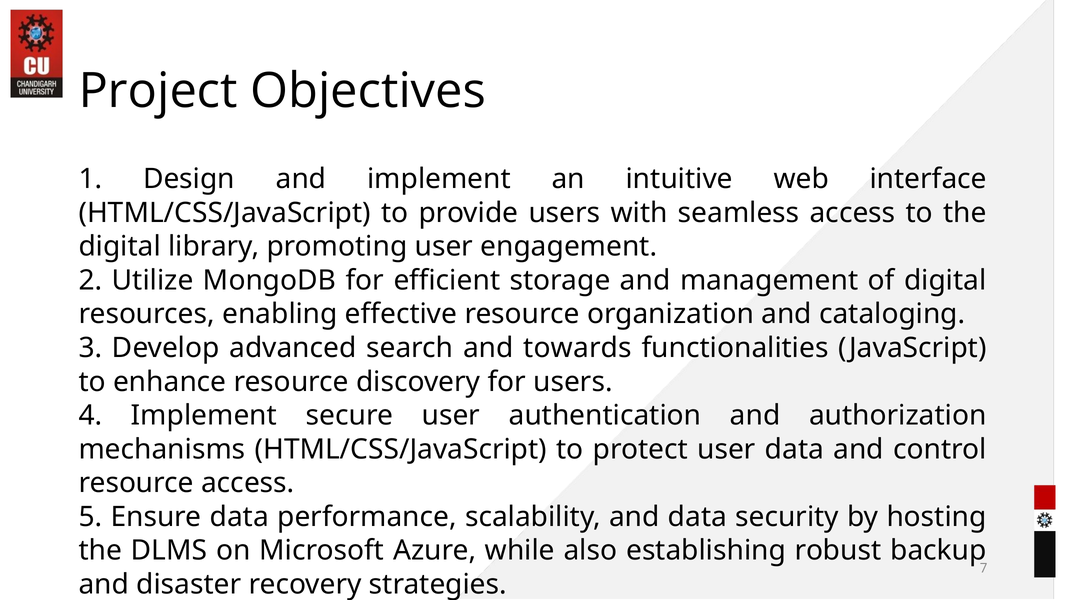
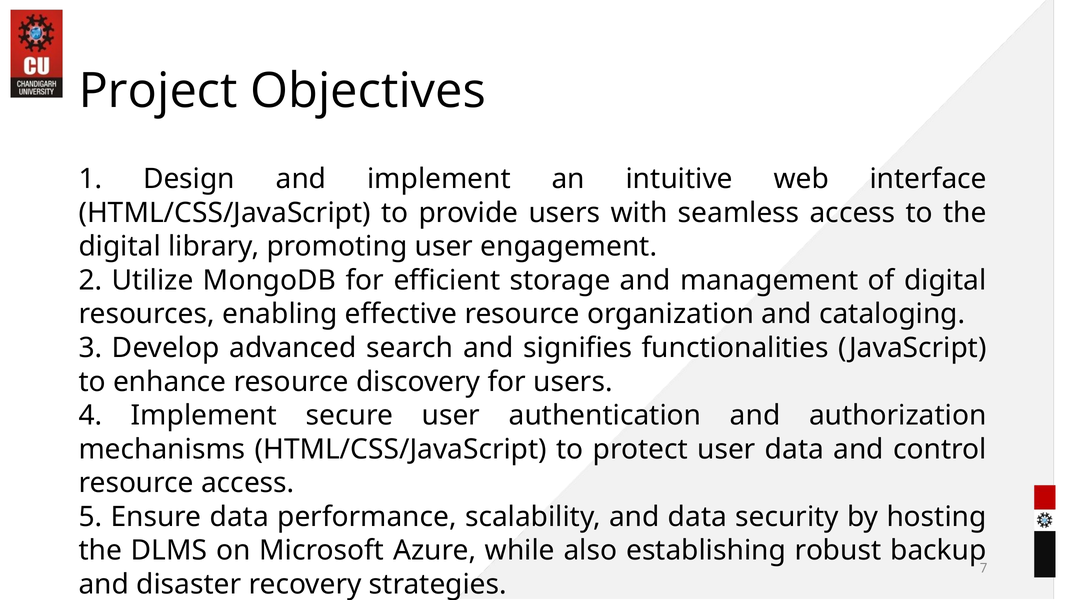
towards: towards -> signifies (578, 348)
